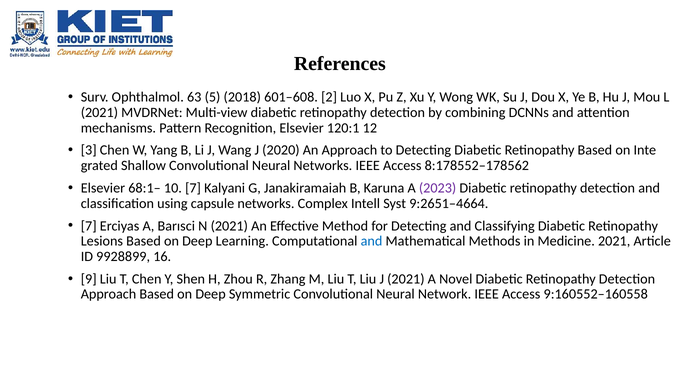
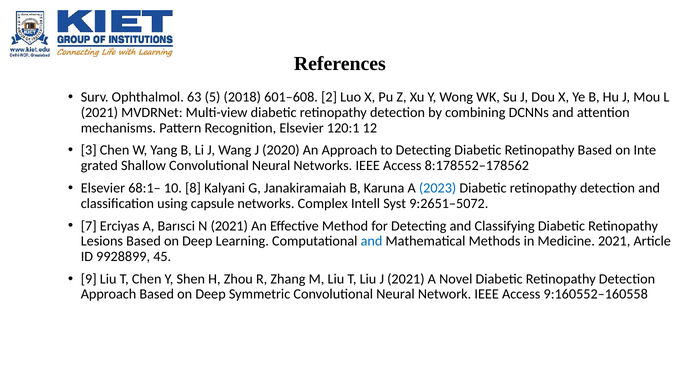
10 7: 7 -> 8 (193, 188)
2023 colour: purple -> blue (438, 188)
9:2651–4664: 9:2651–4664 -> 9:2651–5072 (449, 203)
16: 16 -> 45 (162, 256)
